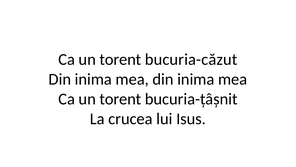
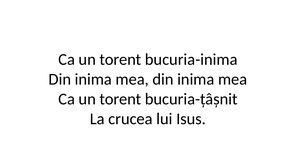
bucuria-căzut: bucuria-căzut -> bucuria-inima (191, 59)
